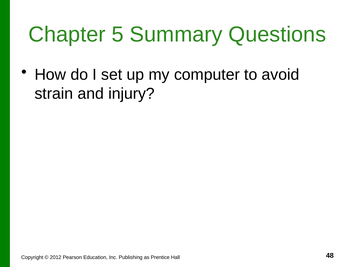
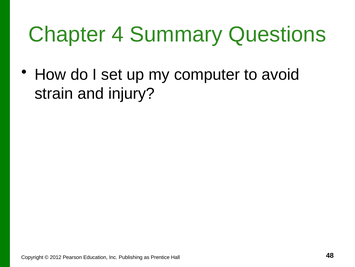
5: 5 -> 4 (118, 34)
